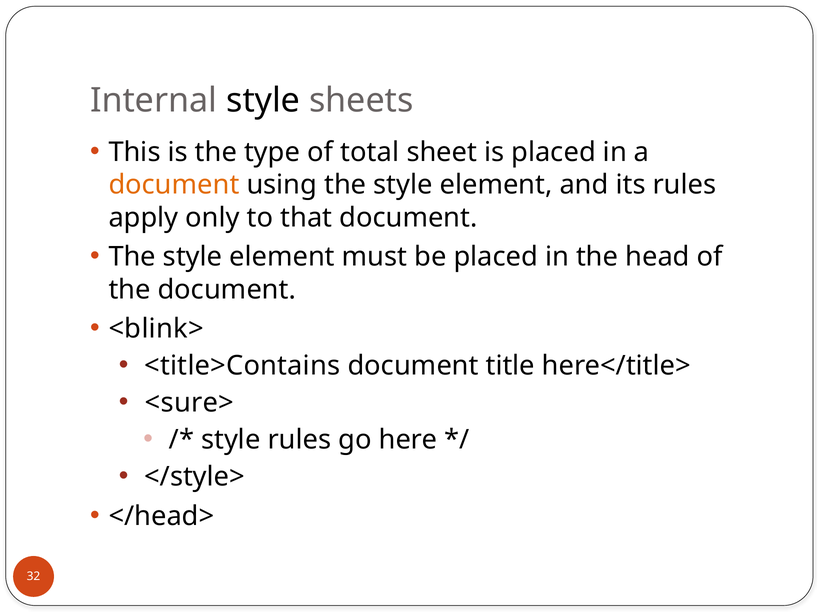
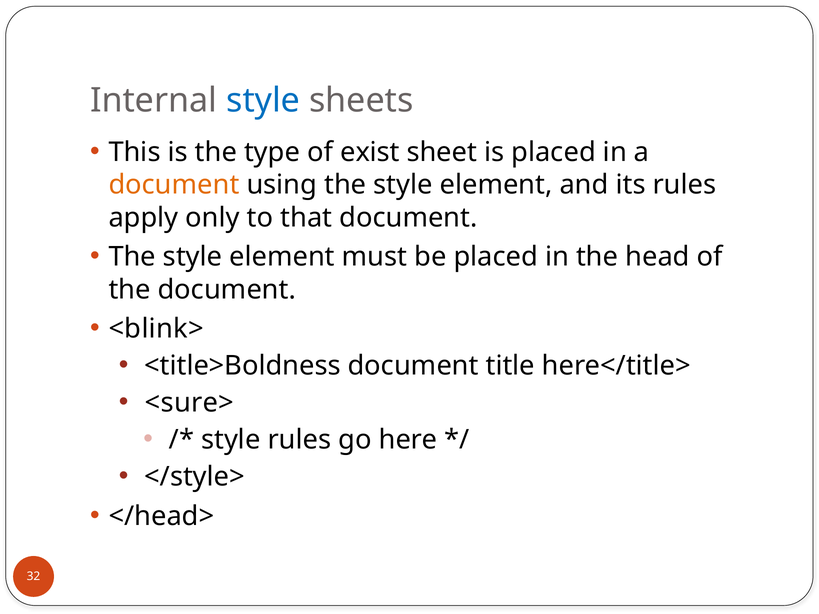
style colour: black -> blue (263, 101)
total: total -> exist (370, 152)
<title>Contains: <title>Contains -> <title>Boldness (242, 366)
